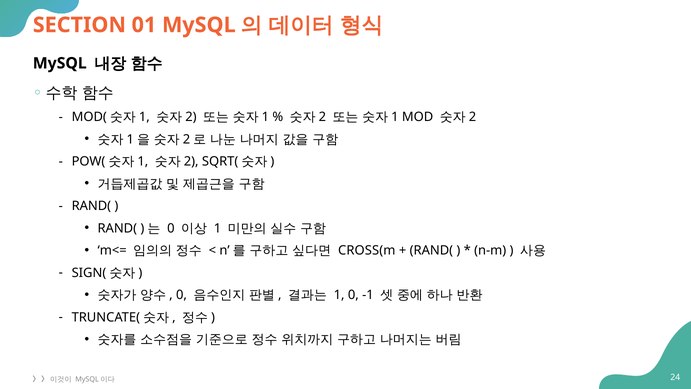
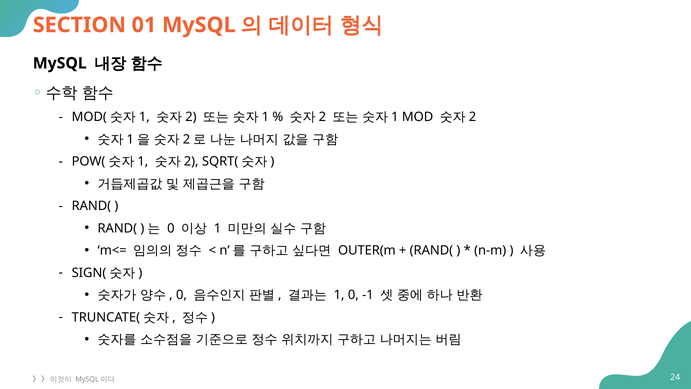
CROSS(m: CROSS(m -> OUTER(m (367, 250)
